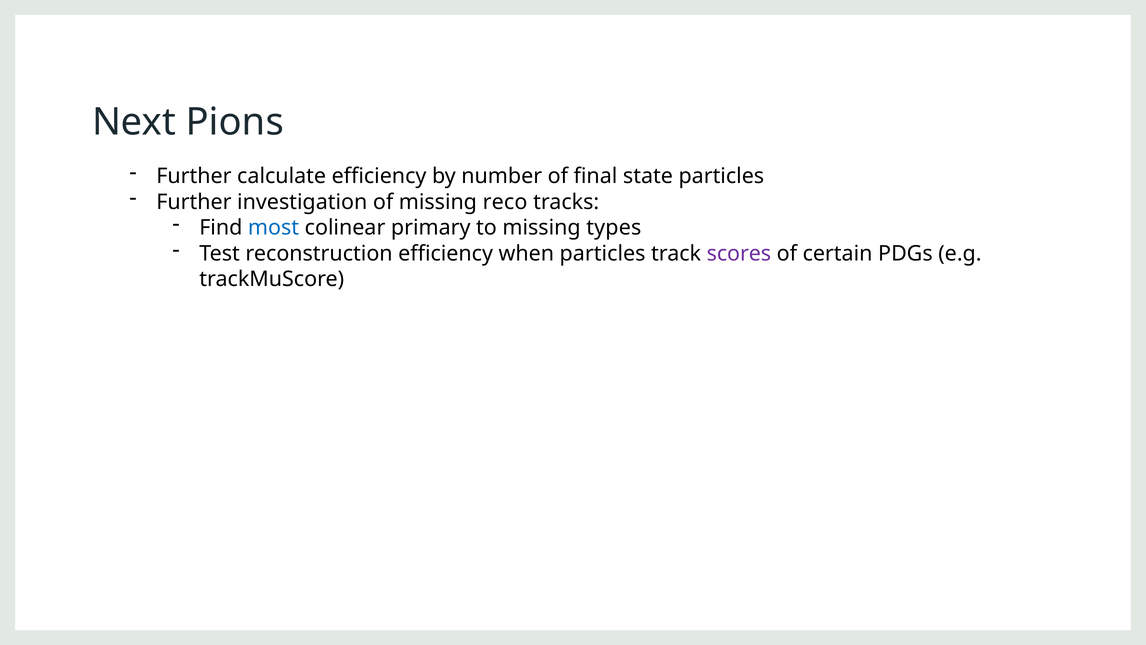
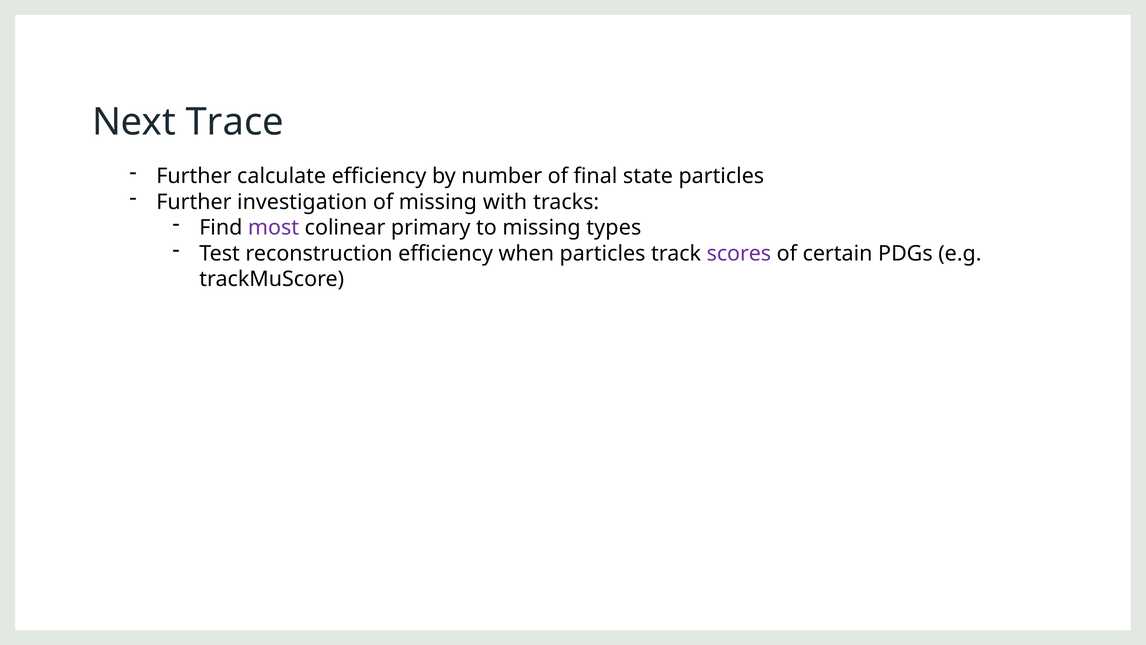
Pions: Pions -> Trace (235, 122)
reco: reco -> with (505, 202)
most colour: blue -> purple (274, 228)
